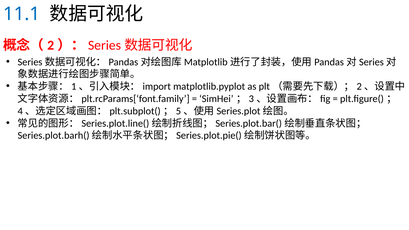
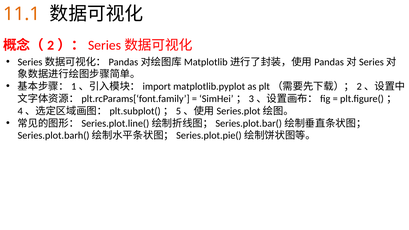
11.1 colour: blue -> orange (22, 14)
